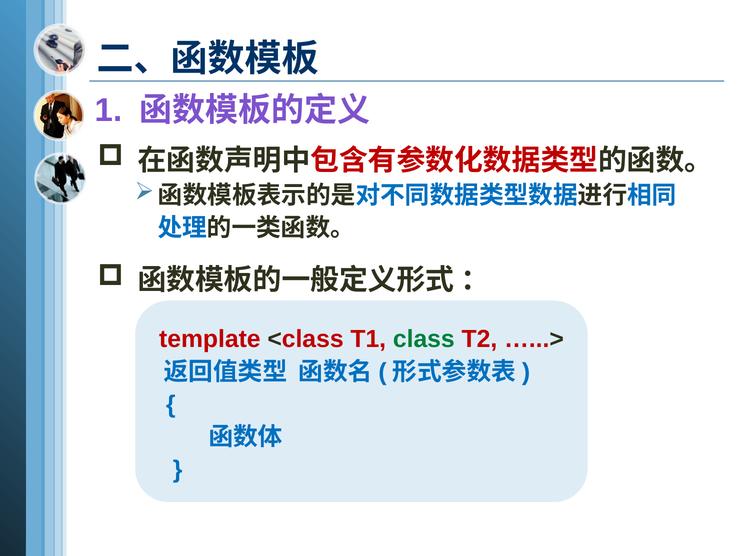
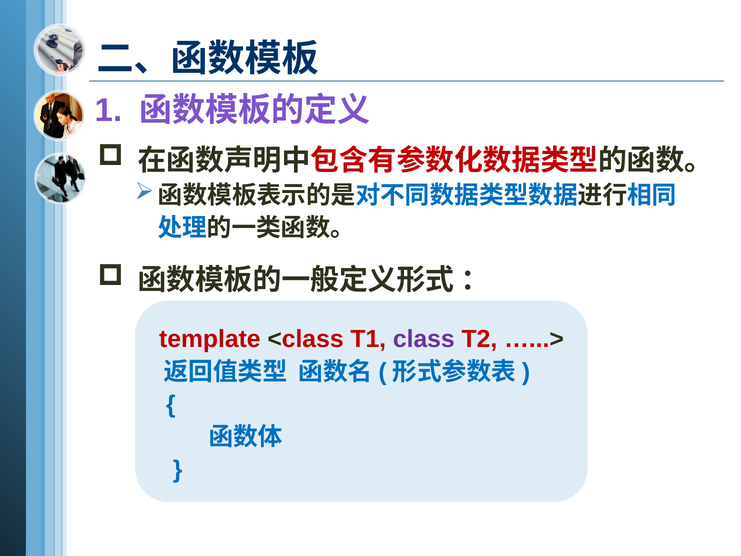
class colour: green -> purple (424, 339)
